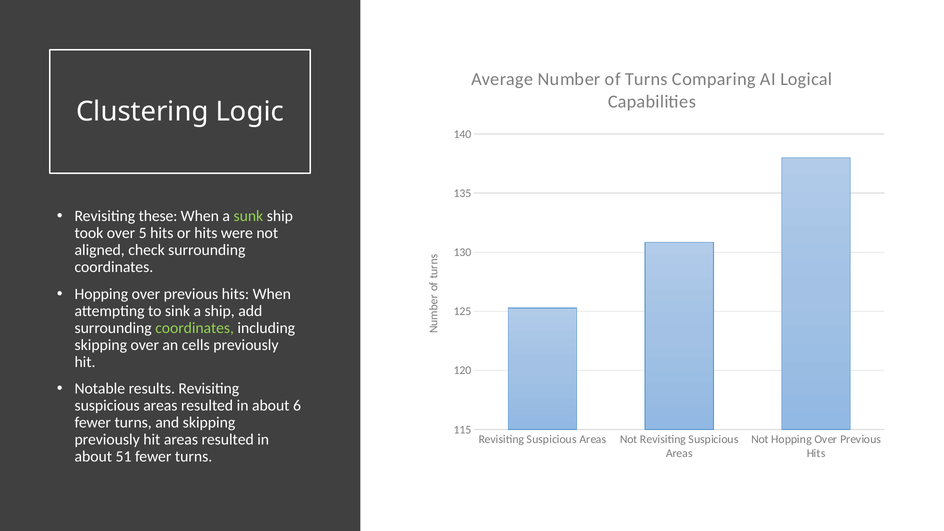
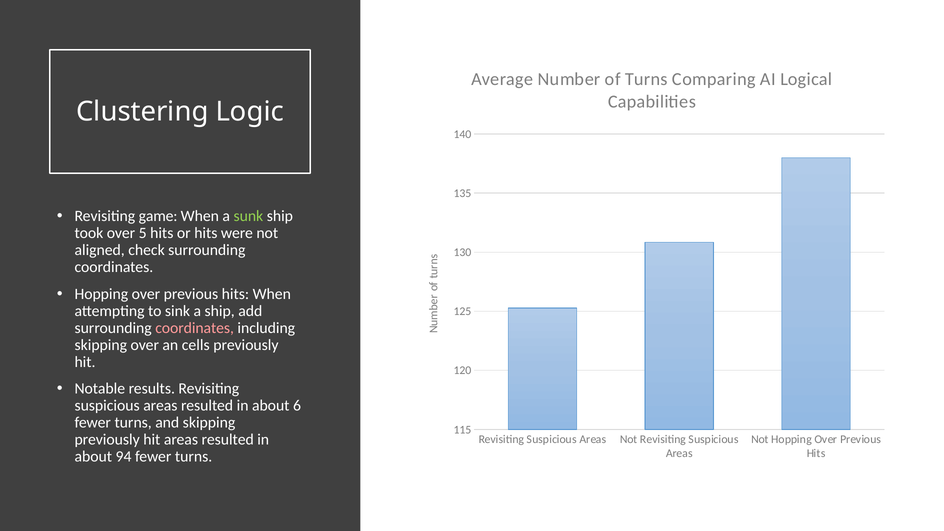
these: these -> game (158, 216)
coordinates colour: light green -> pink (195, 328)
51: 51 -> 94 (124, 457)
